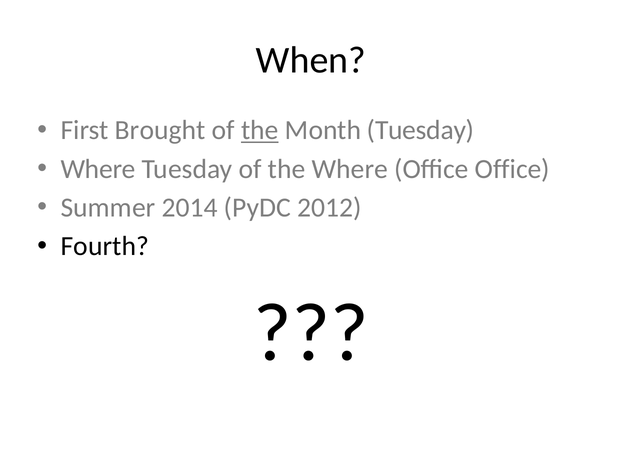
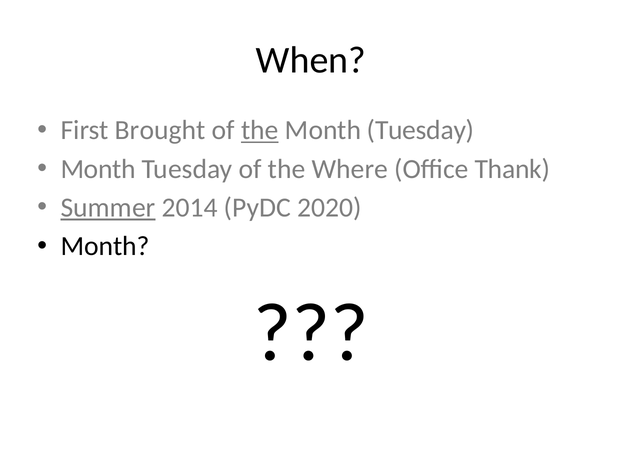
Where: Where -> Month (98, 169)
Office Office: Office -> Thank (512, 169)
Summer underline: none -> present (108, 208)
2012: 2012 -> 2020 (329, 208)
Fourth: Fourth -> Month (105, 247)
